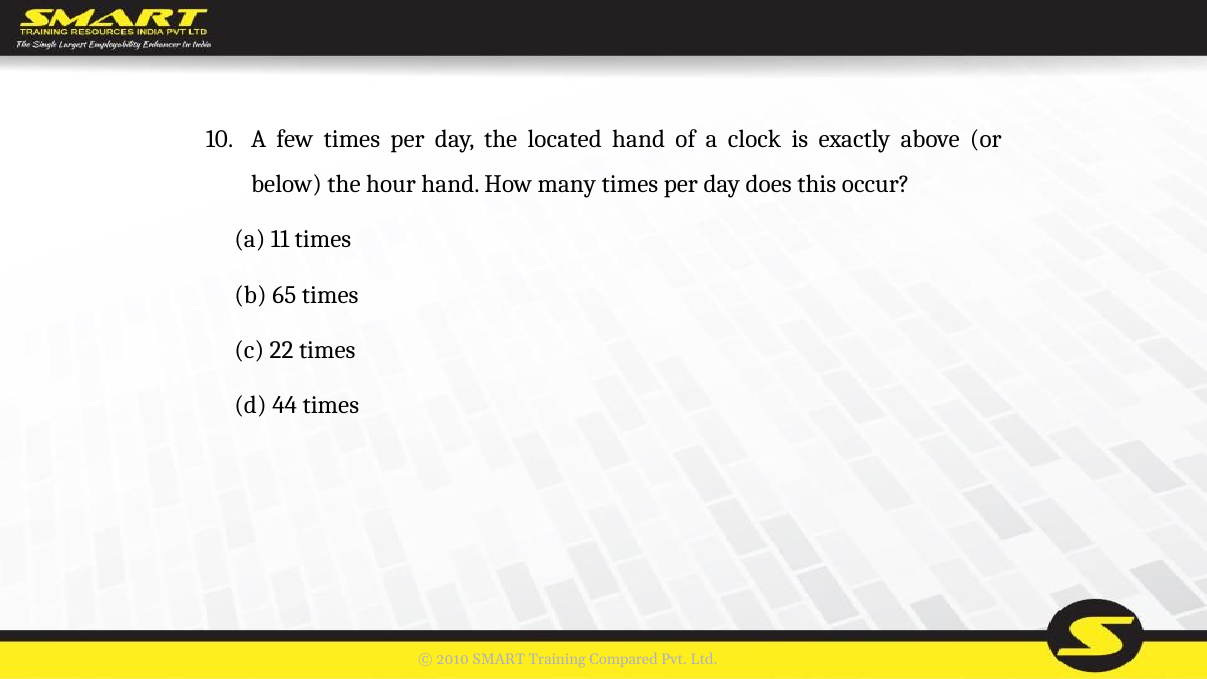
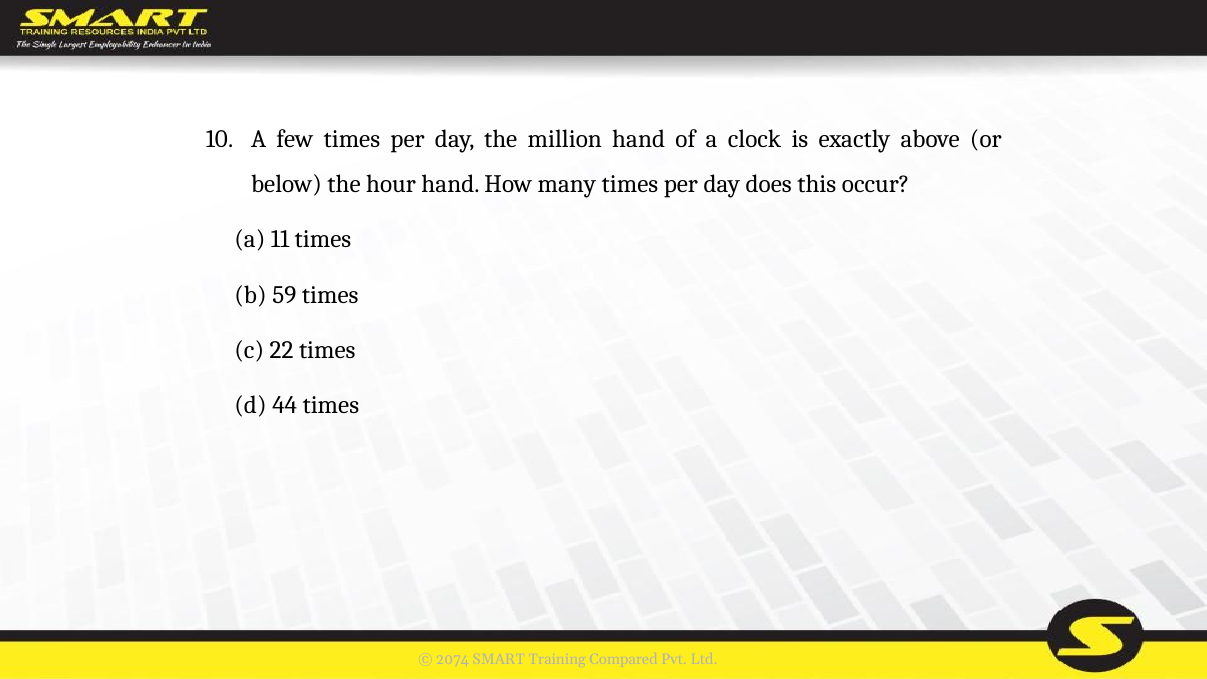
located: located -> million (565, 139)
65: 65 -> 59 (284, 295)
2010: 2010 -> 2074 (453, 660)
